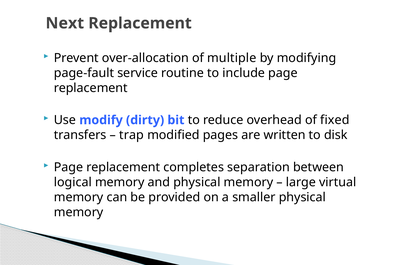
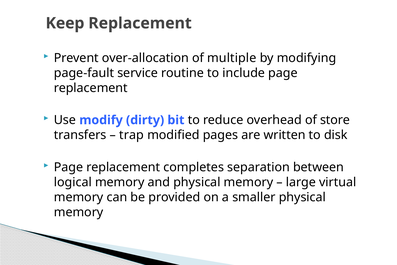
Next: Next -> Keep (65, 23)
fixed: fixed -> store (335, 120)
